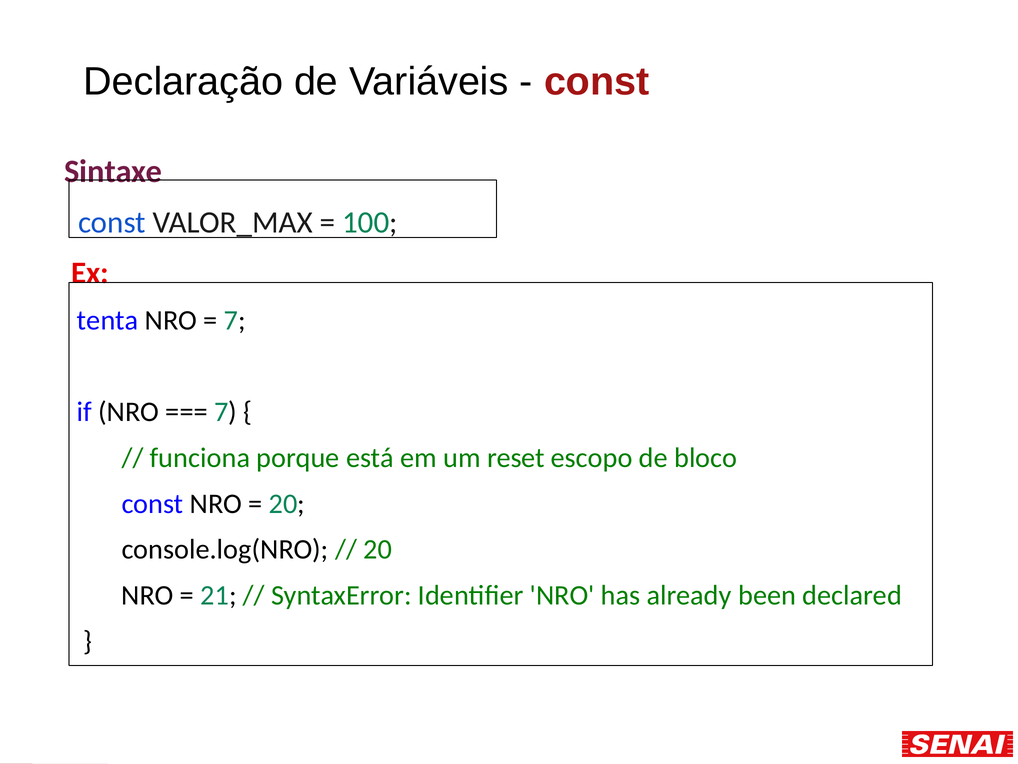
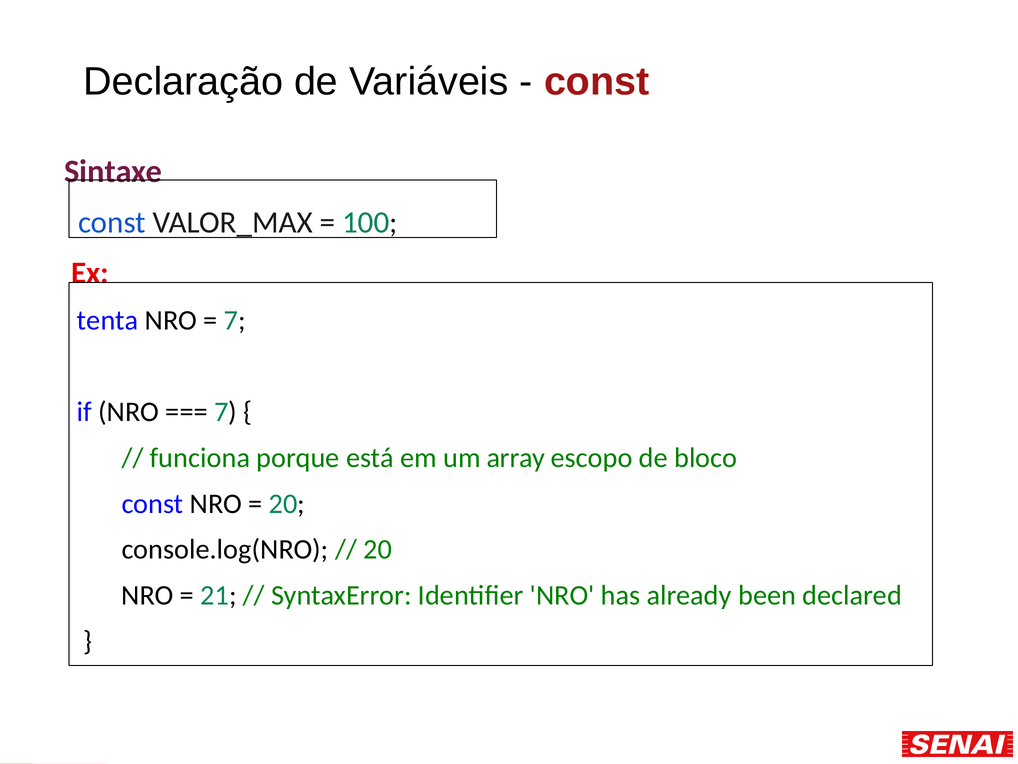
reset: reset -> array (516, 458)
